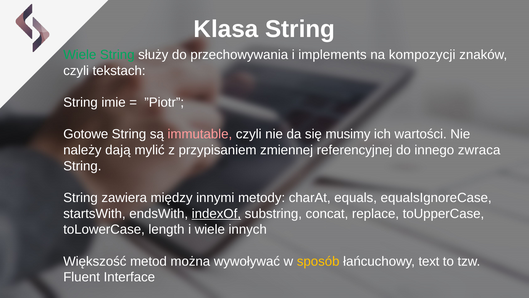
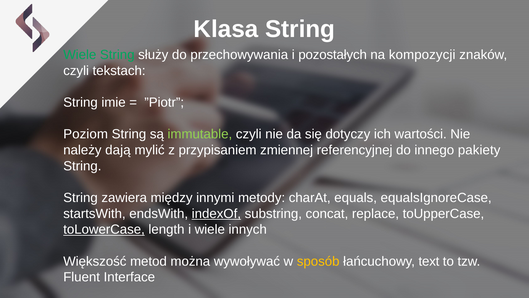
implements: implements -> pozostałych (333, 55)
Gotowe: Gotowe -> Poziom (86, 134)
immutable colour: pink -> light green (200, 134)
musimy: musimy -> dotyczy (348, 134)
zwraca: zwraca -> pakiety (479, 150)
toLowerCase underline: none -> present (104, 229)
